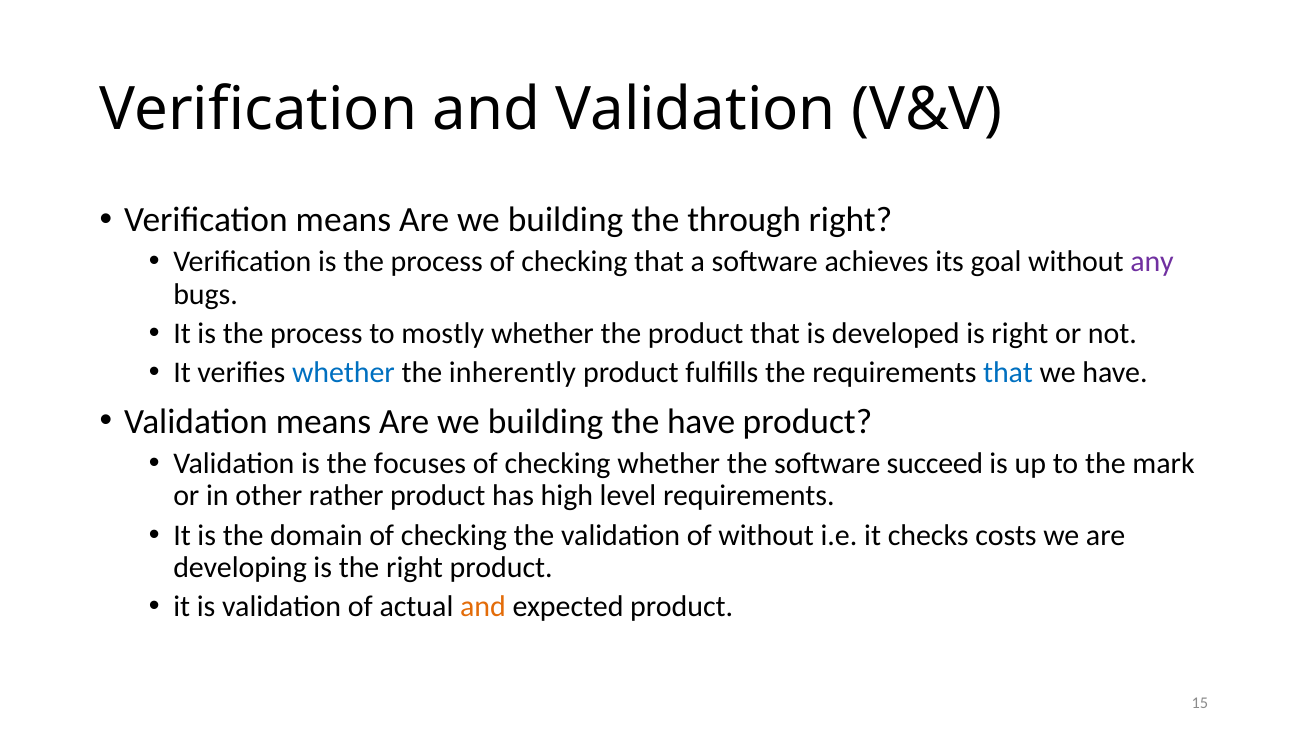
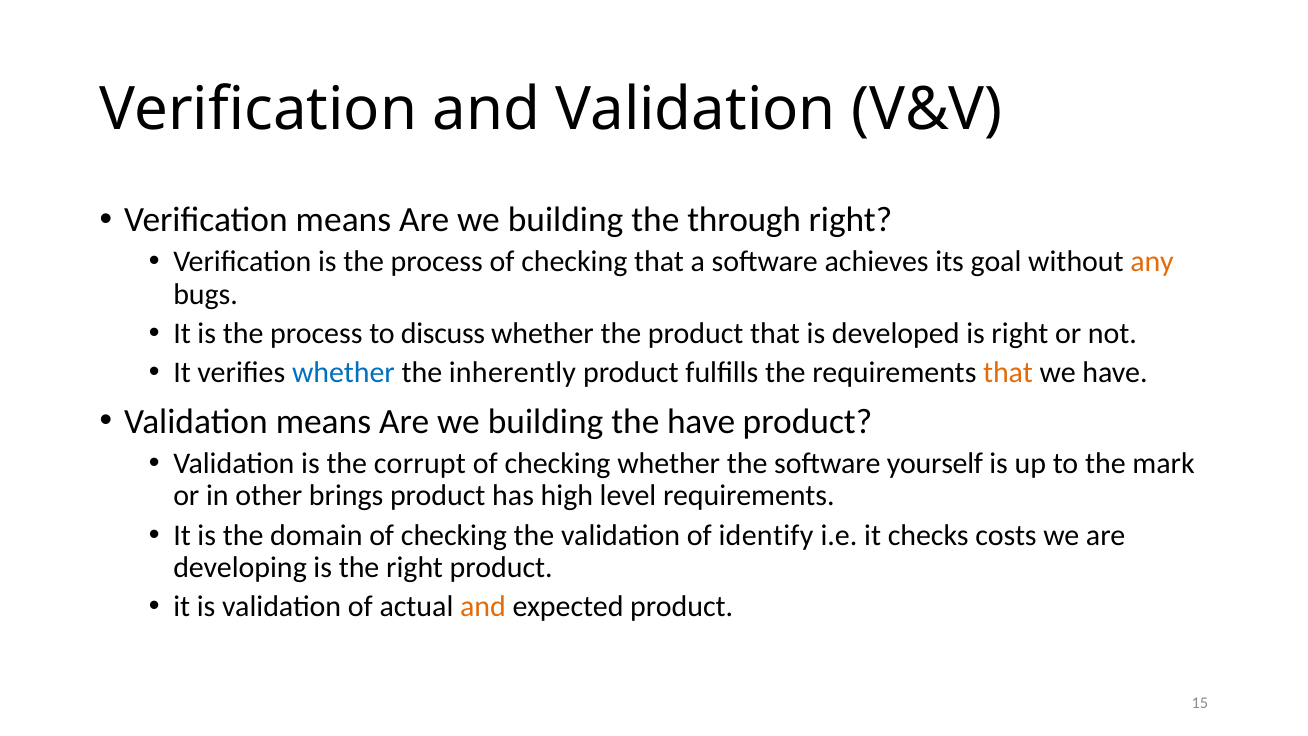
any colour: purple -> orange (1152, 262)
mostly: mostly -> discuss (443, 333)
that colour: blue -> orange (1008, 372)
focuses: focuses -> corrupt (420, 463)
succeed: succeed -> yourself (935, 463)
rather: rather -> brings (346, 496)
of without: without -> identify (766, 535)
